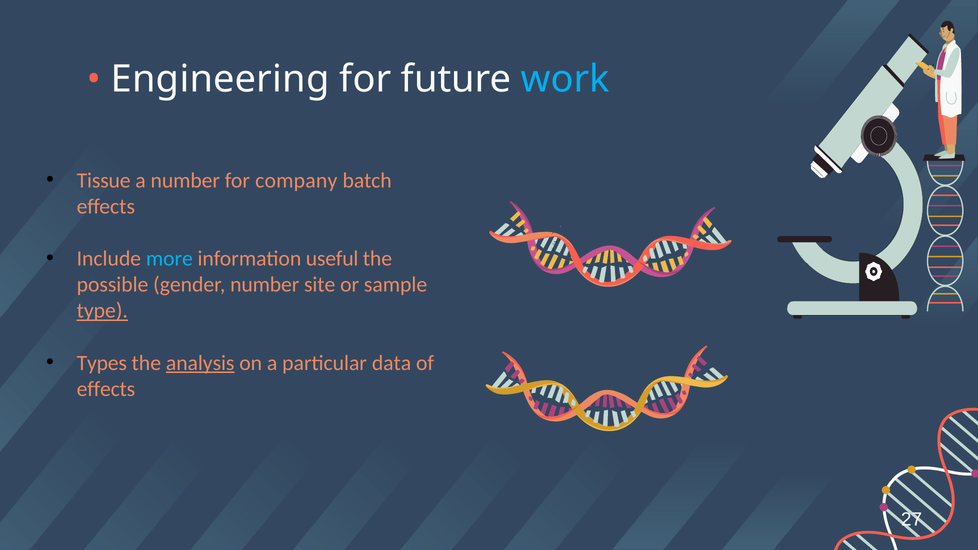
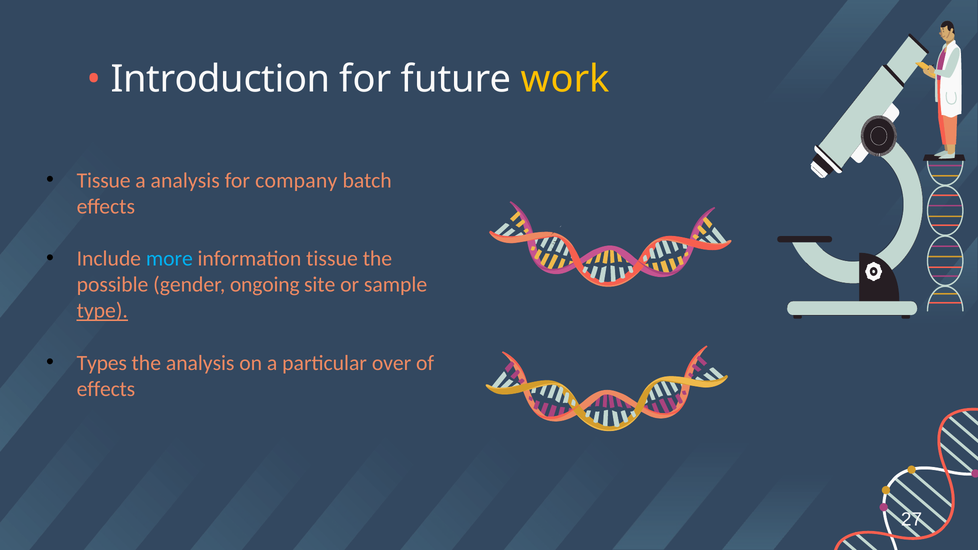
Engineering: Engineering -> Introduction (220, 79)
work colour: light blue -> yellow (565, 79)
a number: number -> analysis (185, 181)
information useful: useful -> tissue (332, 259)
gender number: number -> ongoing (265, 285)
analysis underline: present -> none (200, 363)
data: data -> over (392, 363)
